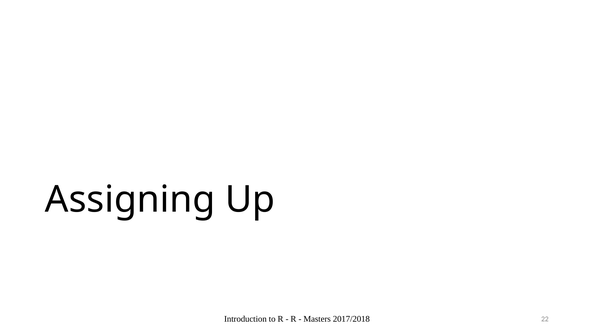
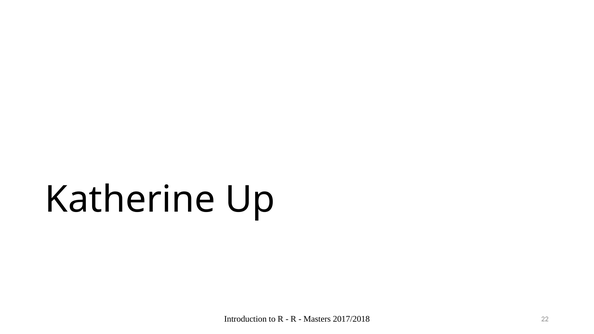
Assigning: Assigning -> Katherine (130, 200)
